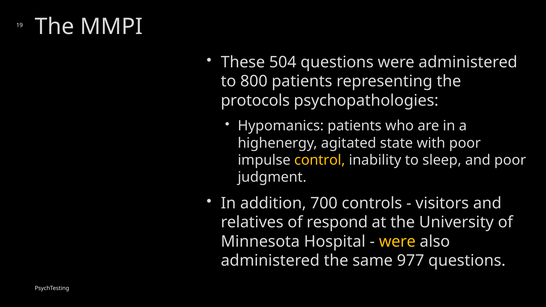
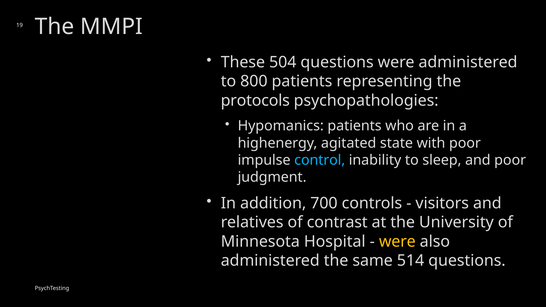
control colour: yellow -> light blue (320, 160)
respond: respond -> contrast (337, 222)
977: 977 -> 514 (411, 261)
